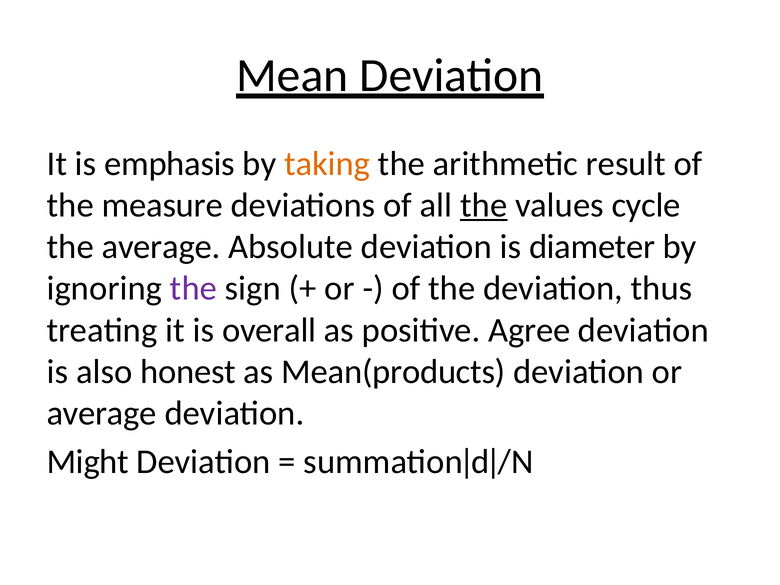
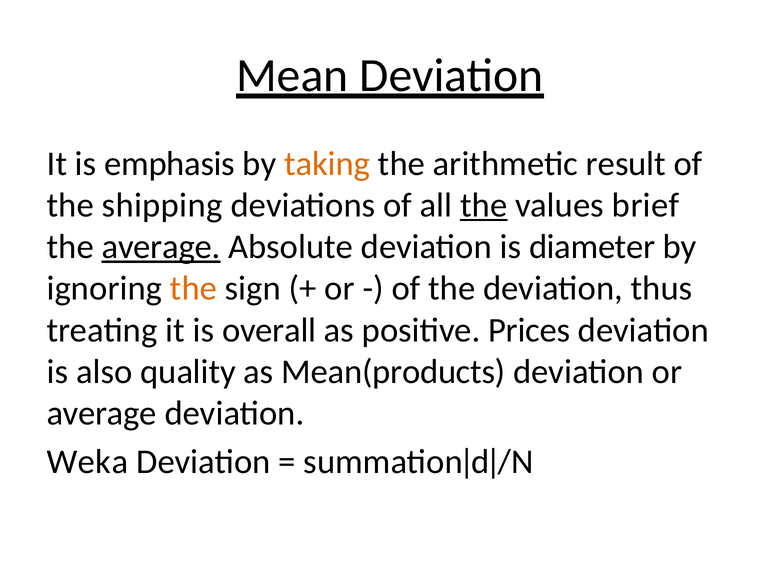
measure: measure -> shipping (162, 205)
cycle: cycle -> brief (646, 205)
average underline: none -> present (161, 247)
the colour: purple -> orange (193, 288)
Agree: Agree -> Prices (529, 330)
honest: honest -> quality (188, 372)
Might: Might -> Weka (87, 462)
